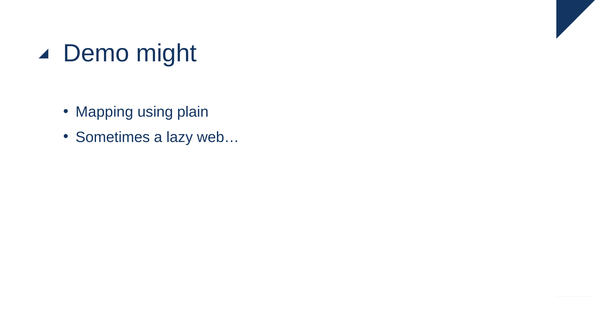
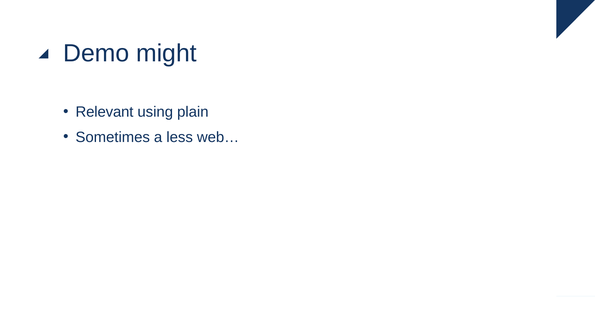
Mapping: Mapping -> Relevant (104, 112)
lazy: lazy -> less (180, 137)
